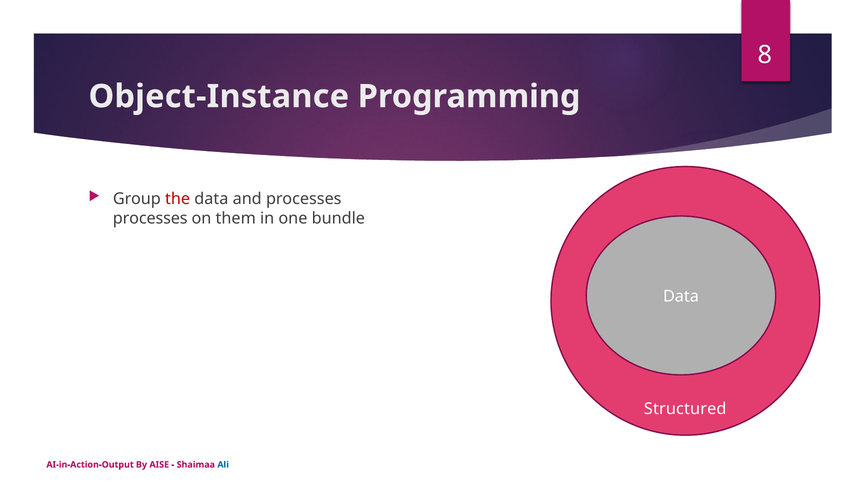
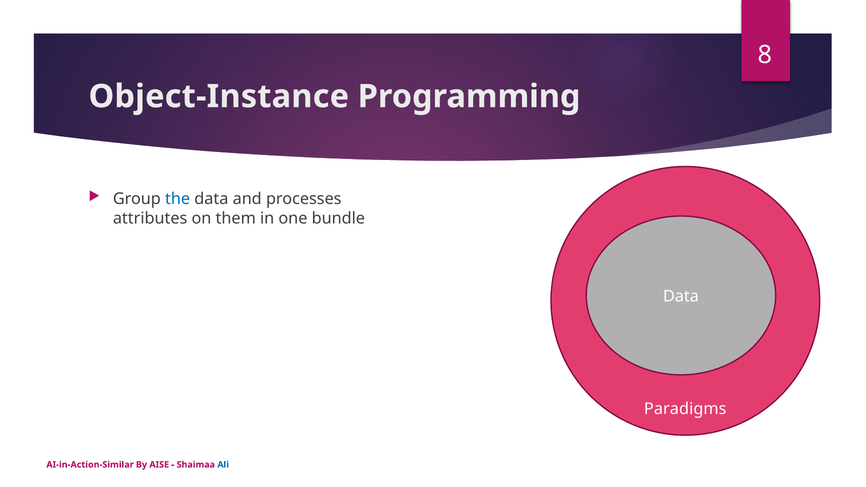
the colour: red -> blue (178, 199)
processes: processes -> attributes (150, 219)
Structured: Structured -> Paradigms (685, 409)
AI-in-Action-Output: AI-in-Action-Output -> AI-in-Action-Similar (90, 465)
